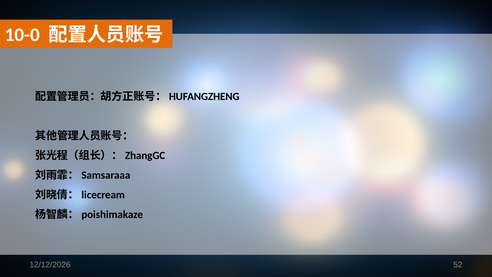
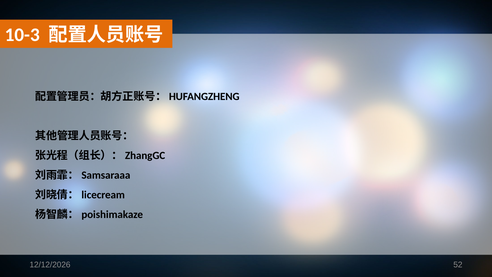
10-0: 10-0 -> 10-3 (22, 35)
